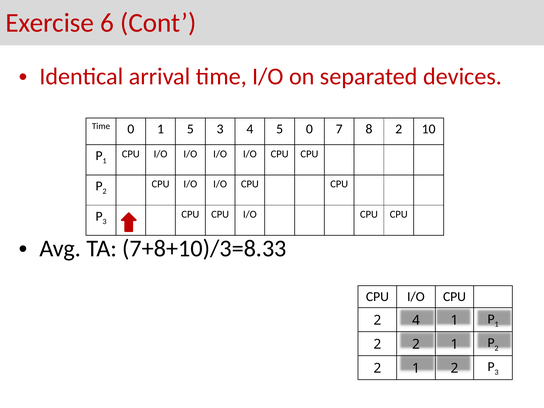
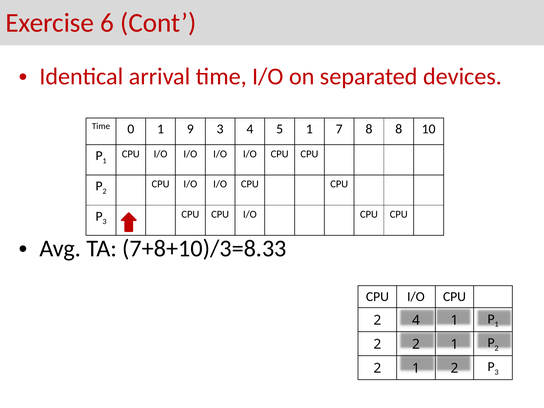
1 5: 5 -> 9 (190, 129)
5 0: 0 -> 1 (309, 129)
8 2: 2 -> 8 (399, 129)
